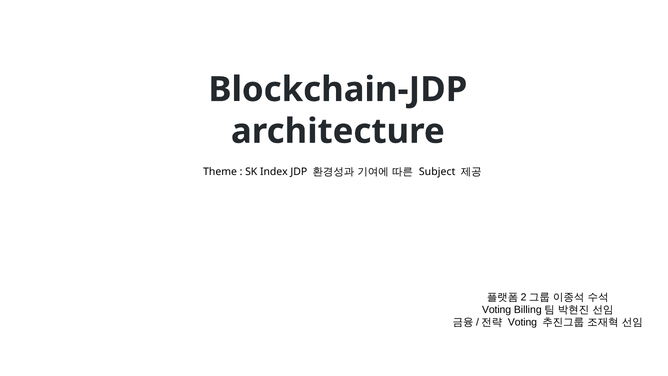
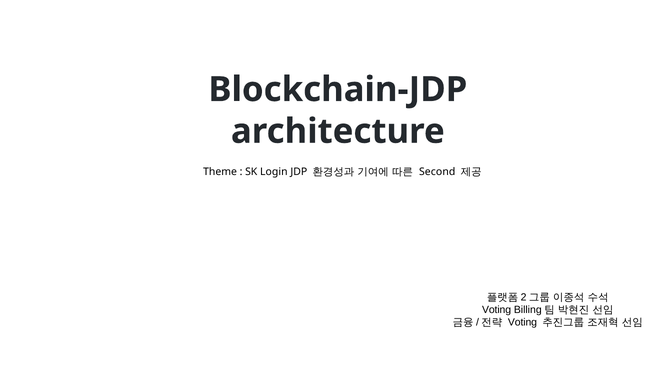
Index: Index -> Login (274, 172)
Subject: Subject -> Second (437, 172)
